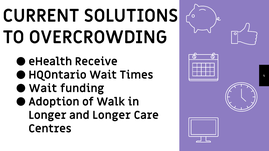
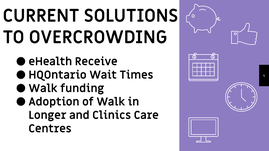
Wait: Wait -> Walk (43, 89)
and Longer: Longer -> Clinics (112, 115)
